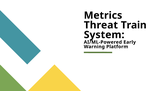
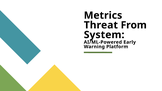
Train: Train -> From (134, 25)
